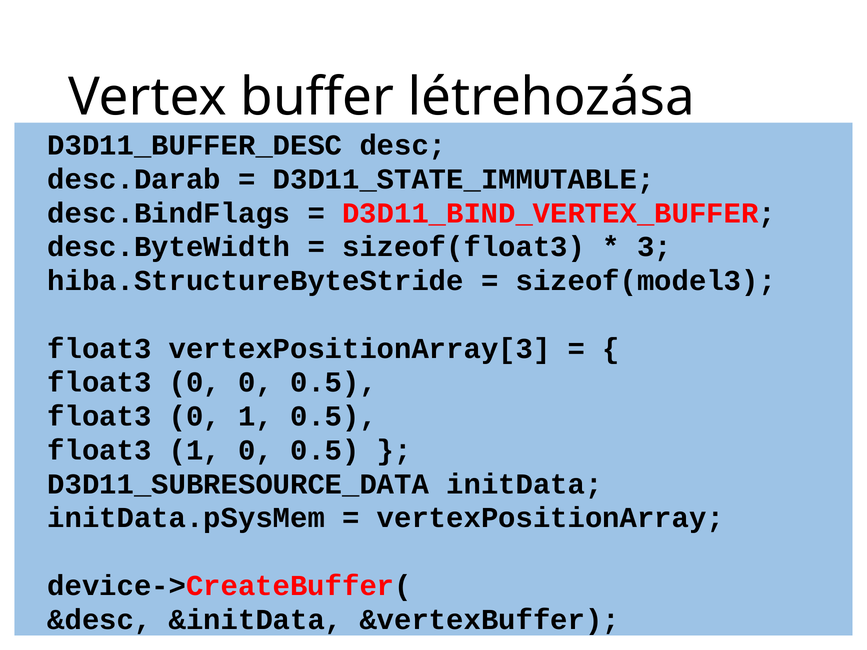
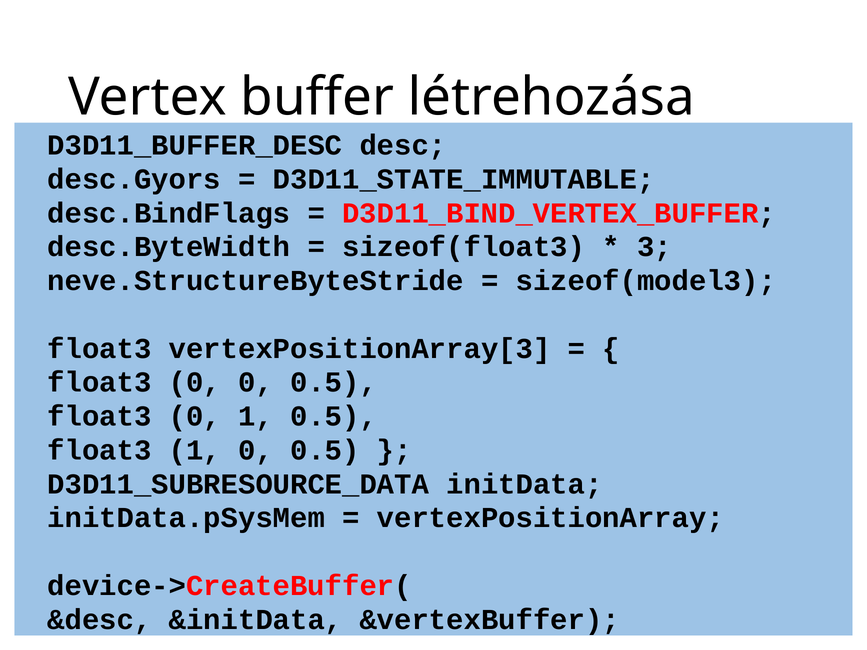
desc.Darab: desc.Darab -> desc.Gyors (134, 179)
hiba.StructureByteStride: hiba.StructureByteStride -> neve.StructureByteStride (256, 281)
